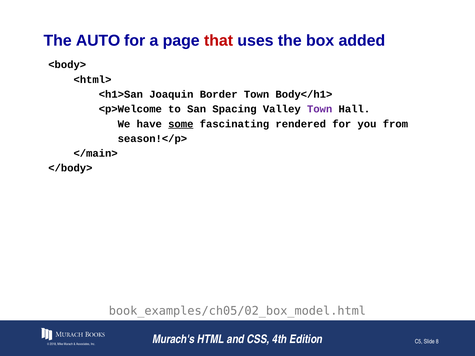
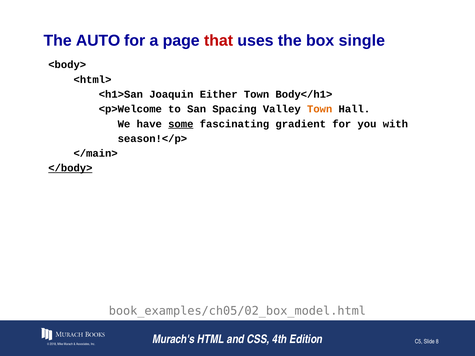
added: added -> single (362, 41)
Border: Border -> Either (219, 94)
Town colour: purple -> orange (320, 109)
rendered: rendered -> gradient (301, 124)
from: from -> with (395, 124)
</body> underline: none -> present (70, 168)
